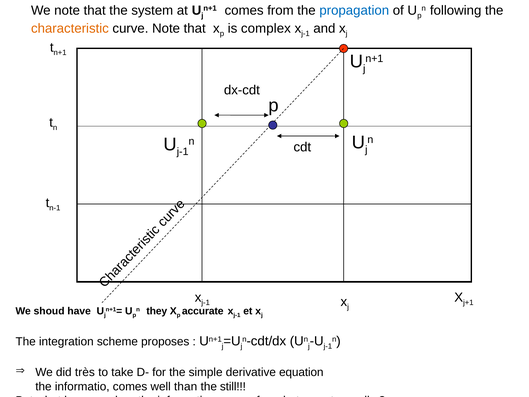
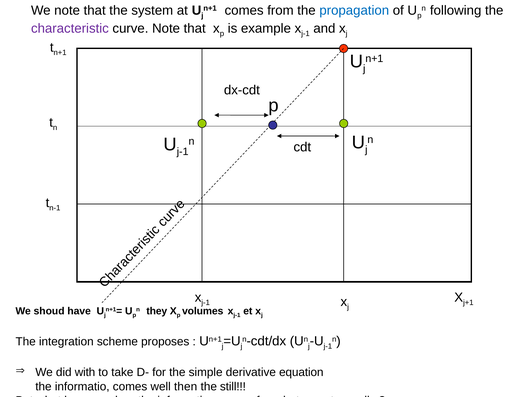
characteristic colour: orange -> purple (70, 29)
complex: complex -> example (266, 29)
accurate: accurate -> volumes (203, 311)
très: très -> with (85, 372)
than: than -> then (186, 386)
